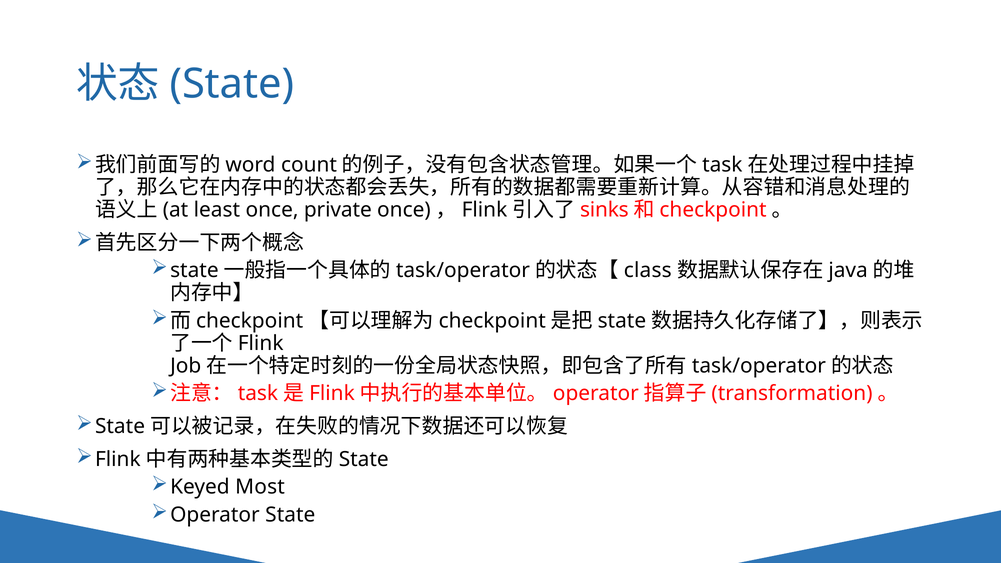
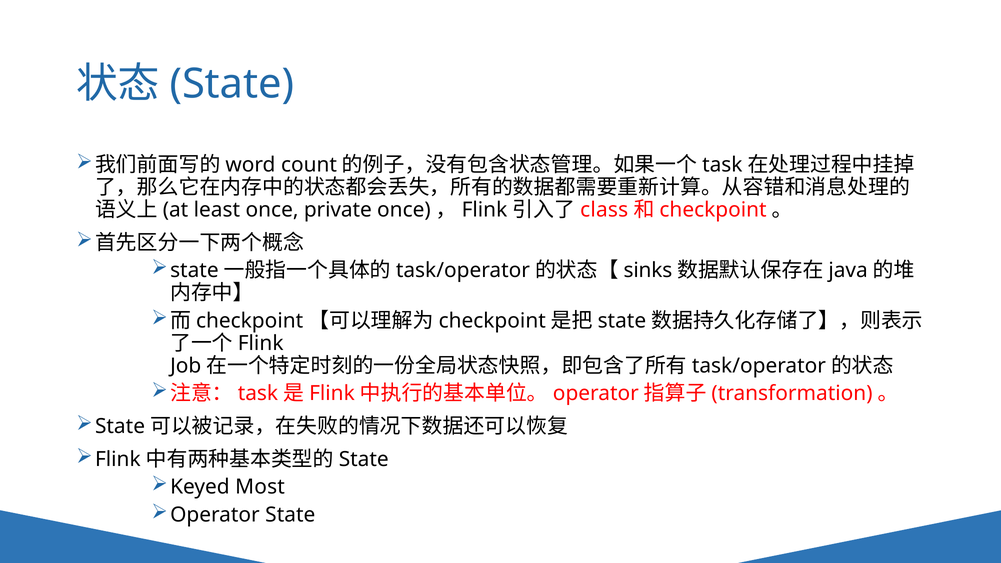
sinks: sinks -> class (604, 210)
class: class -> sinks (648, 271)
